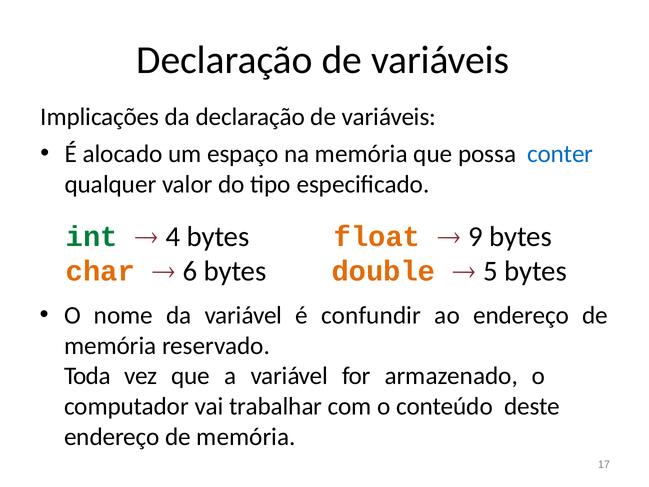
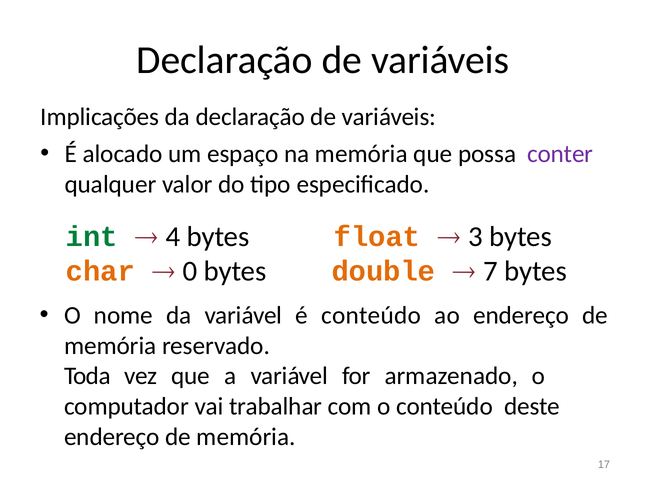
conter colour: blue -> purple (560, 154)
9: 9 -> 3 (475, 237)
6: 6 -> 0 (190, 271)
5: 5 -> 7 (490, 271)
é confundir: confundir -> conteúdo (371, 315)
